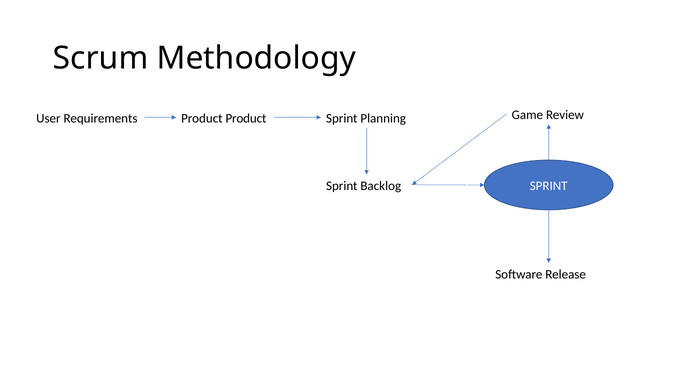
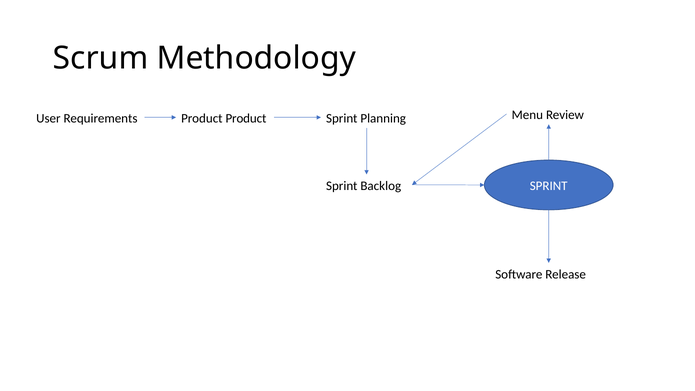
Game: Game -> Menu (527, 115)
